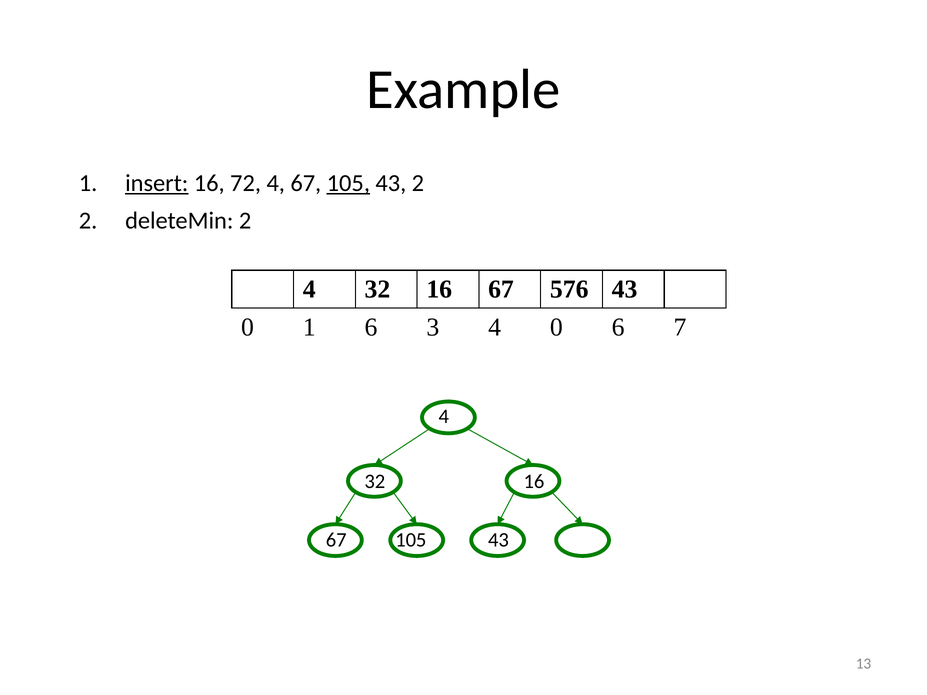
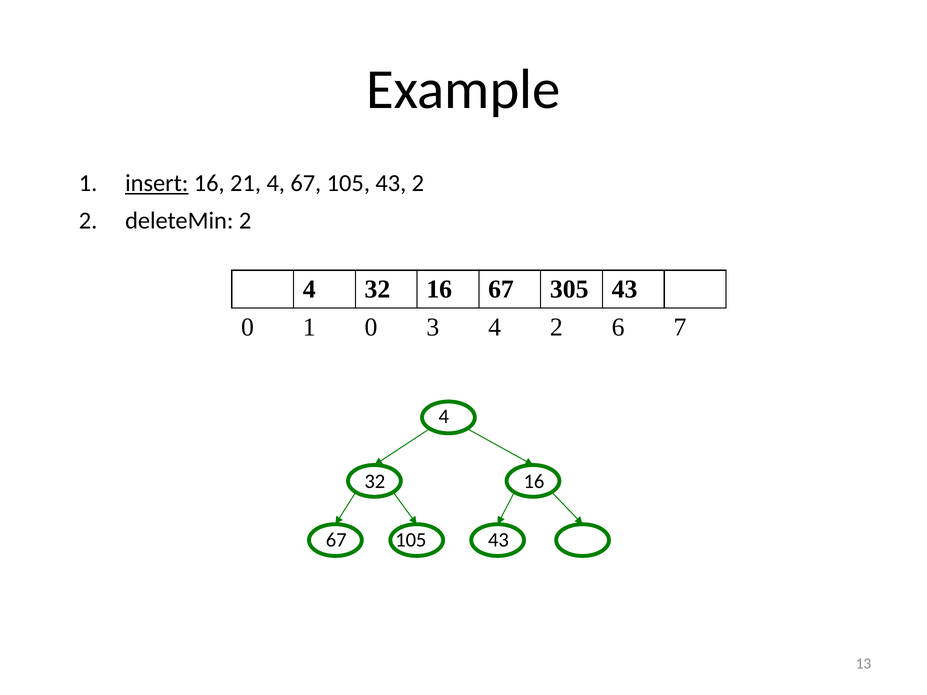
72: 72 -> 21 (246, 183)
105 underline: present -> none (348, 183)
576: 576 -> 305 (569, 290)
1 6: 6 -> 0 (371, 327)
4 0: 0 -> 2 (556, 327)
